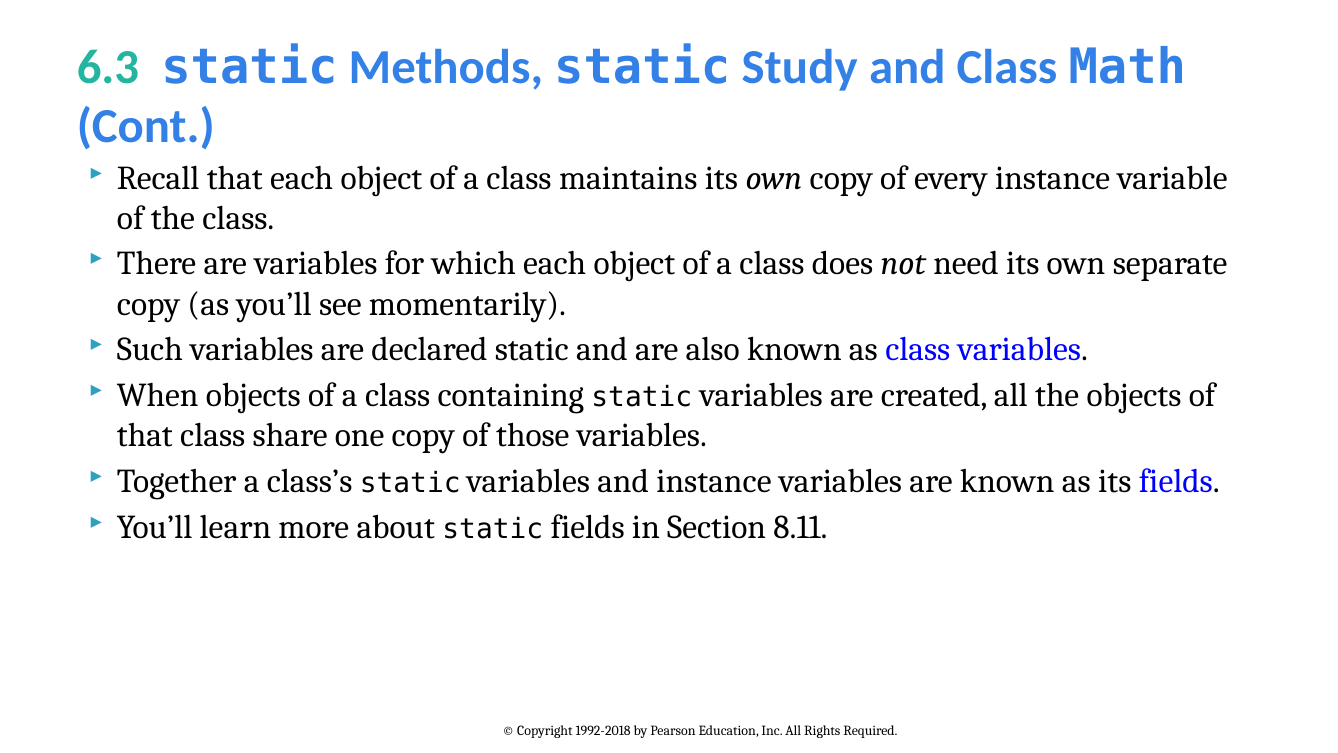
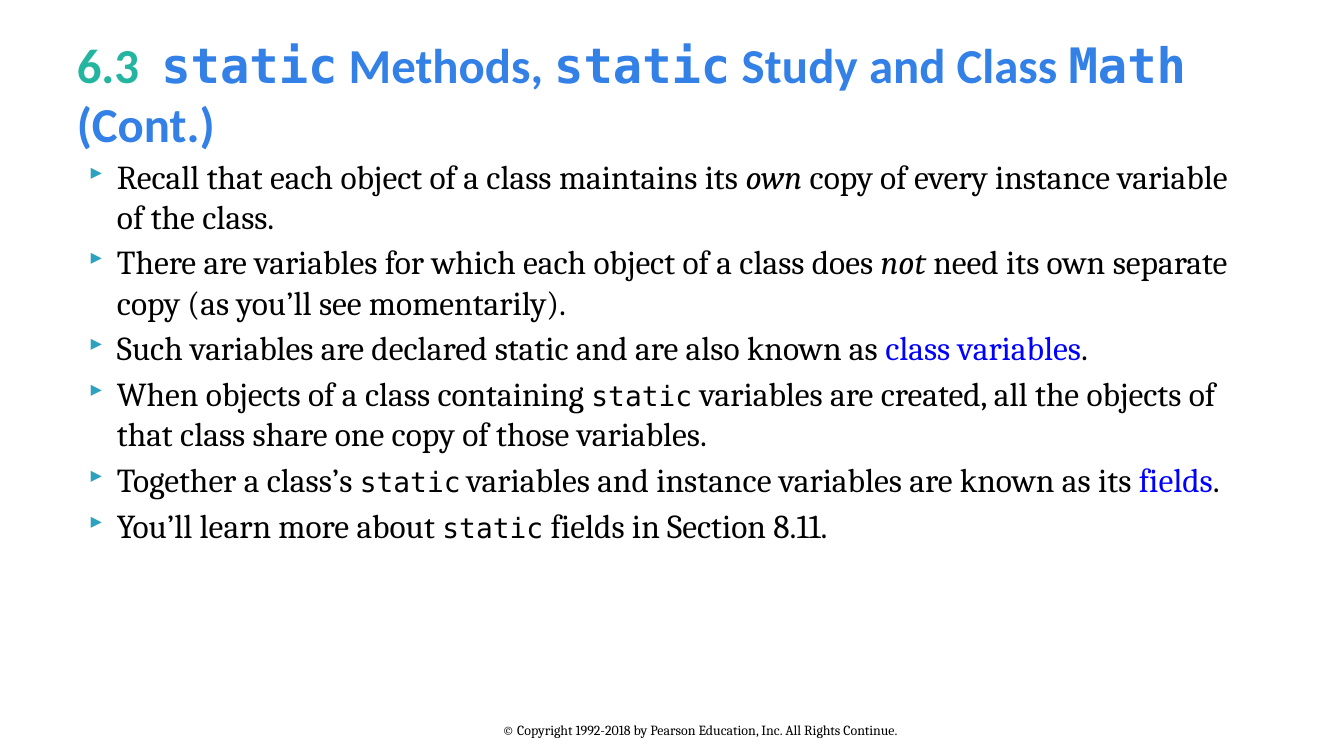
Required: Required -> Continue (870, 731)
